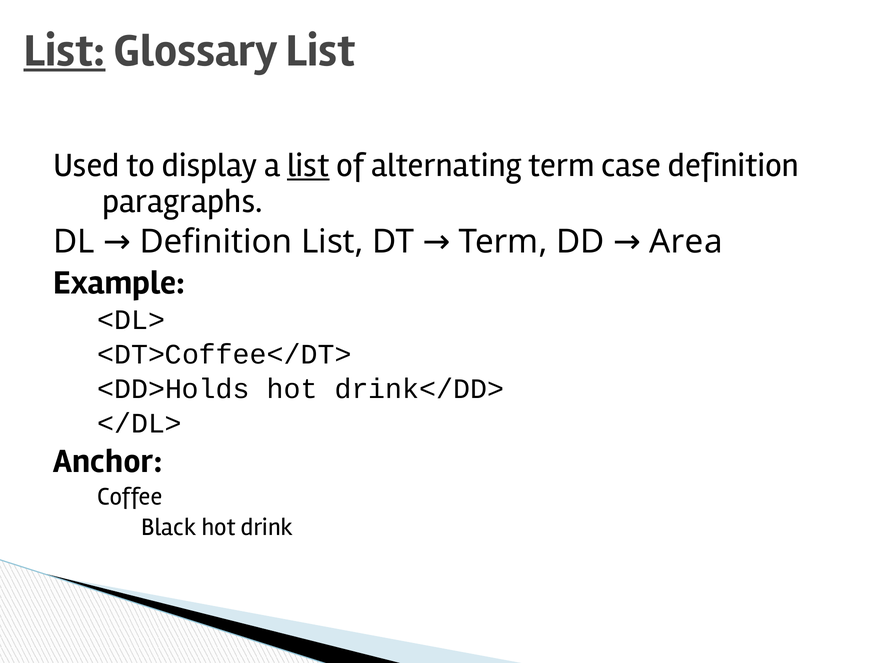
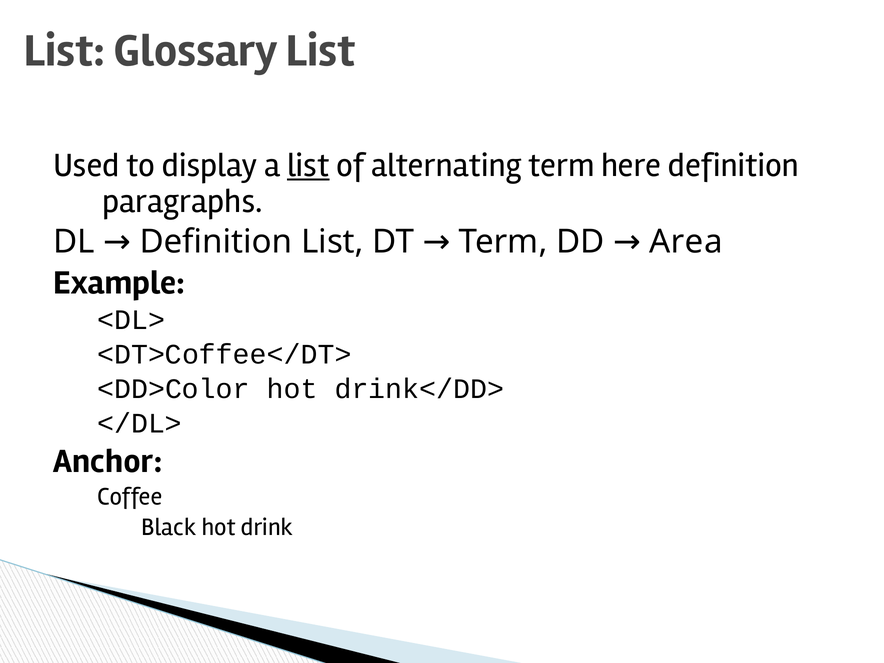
List underline: present -> none (64, 51)
case: case -> here (631, 165)
<DD>Holds: <DD>Holds -> <DD>Color (173, 389)
